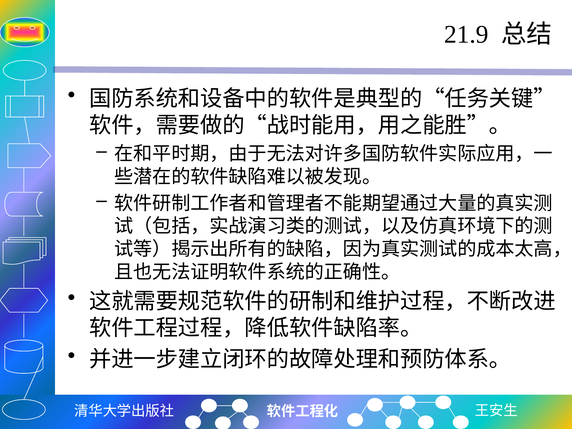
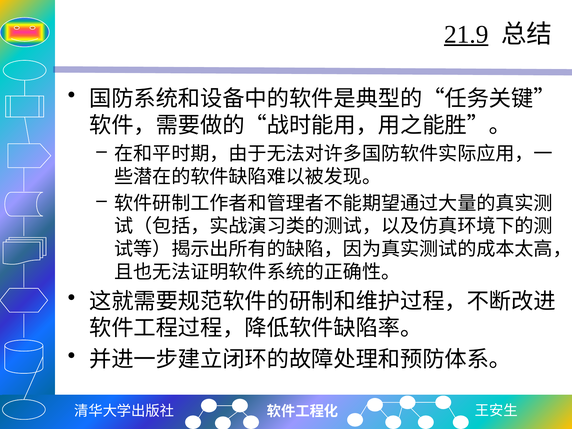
21.9 underline: none -> present (466, 34)
